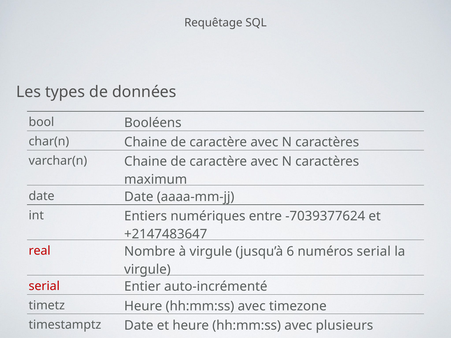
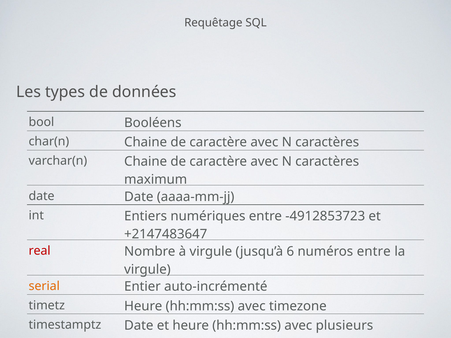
-7039377624: -7039377624 -> -4912853723 (325, 216)
numéros serial: serial -> entre (374, 252)
serial colour: red -> orange (44, 286)
